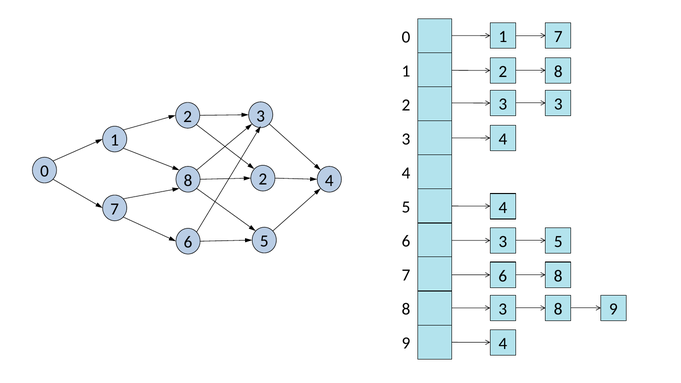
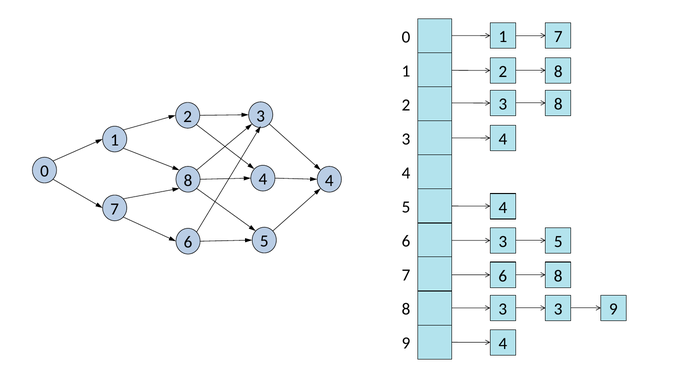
3: 3 -> 8 (558, 104)
8 2: 2 -> 4 (263, 179)
3 8: 8 -> 3 (558, 309)
